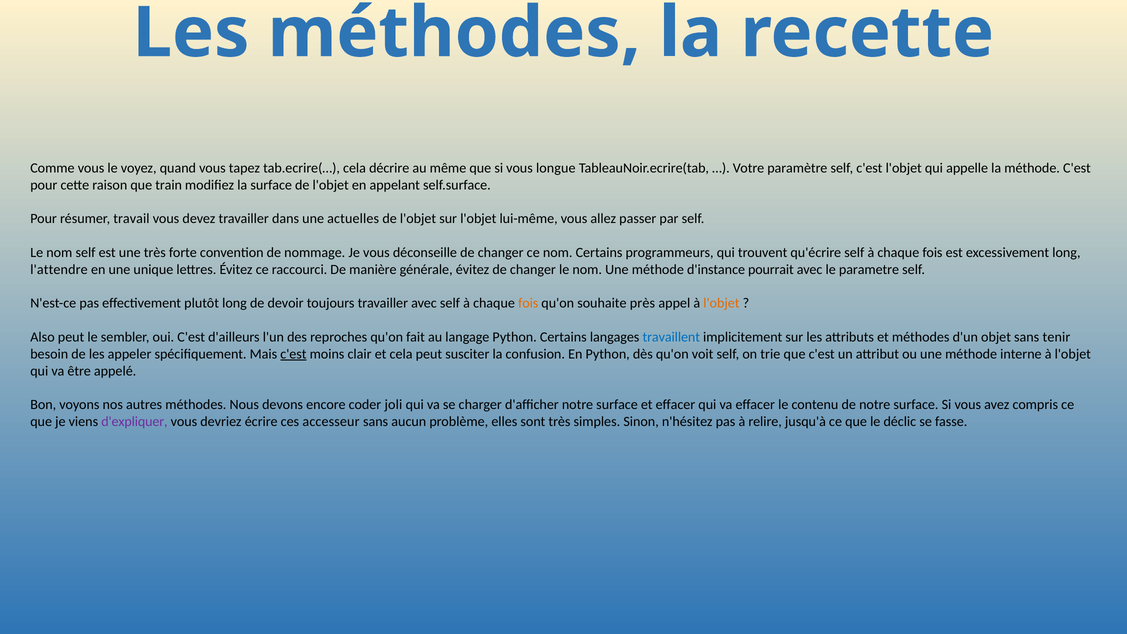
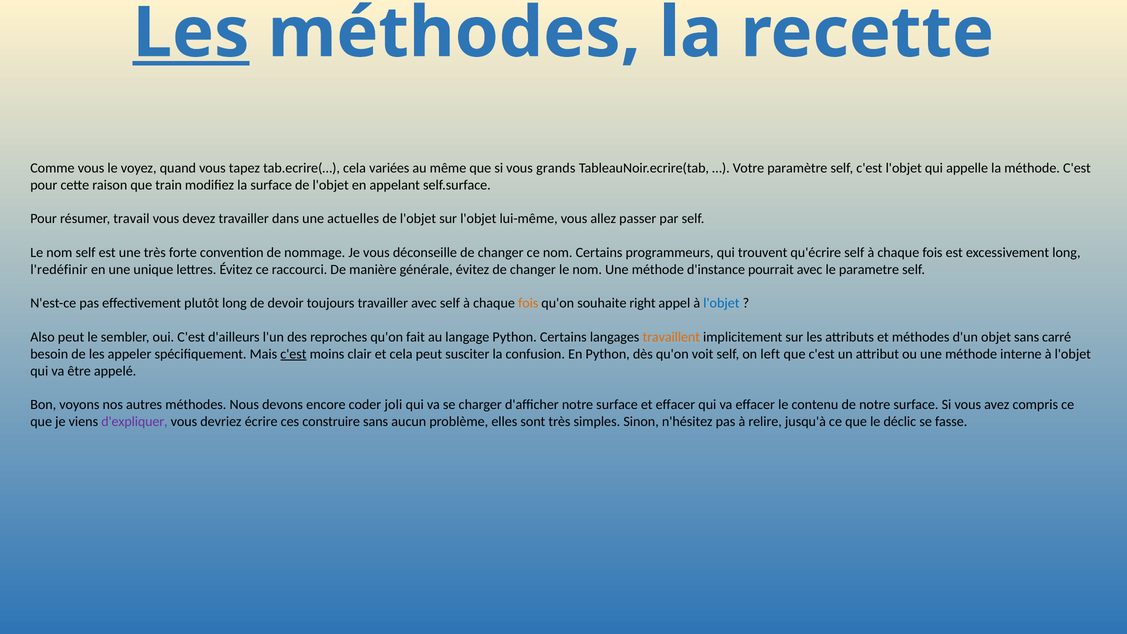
Les underline: none -> present (191, 33)
décrire: décrire -> variées (389, 168)
longue: longue -> grands (556, 168)
l'attendre: l'attendre -> l'redéfinir (59, 269)
près: près -> right (643, 303)
l'objet colour: orange -> blue (721, 303)
travaillent colour: blue -> orange (671, 337)
tenir: tenir -> carré (1057, 337)
trie: trie -> left (770, 354)
accesseur: accesseur -> construire (331, 422)
